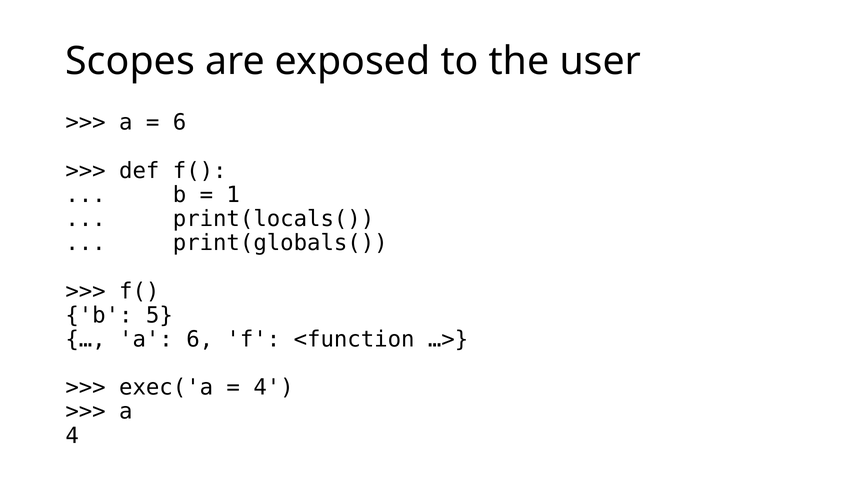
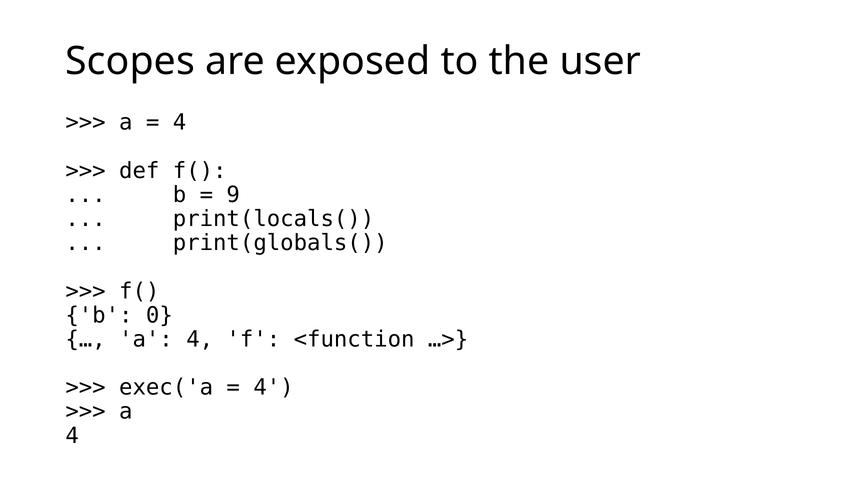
6: 6 -> 4 (180, 123)
1: 1 -> 9 (233, 195)
5: 5 -> 0 (159, 316)
6: 6 -> 4 (200, 340)
